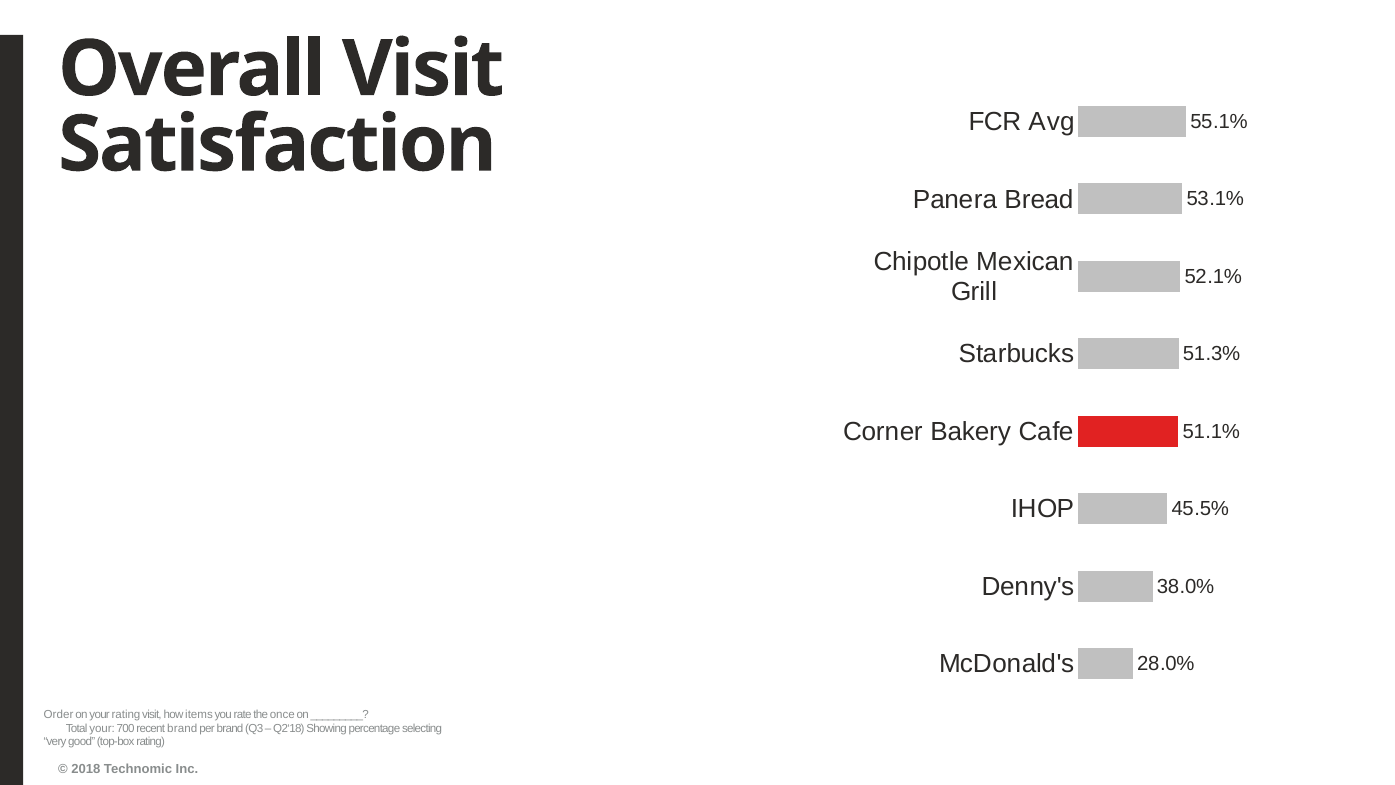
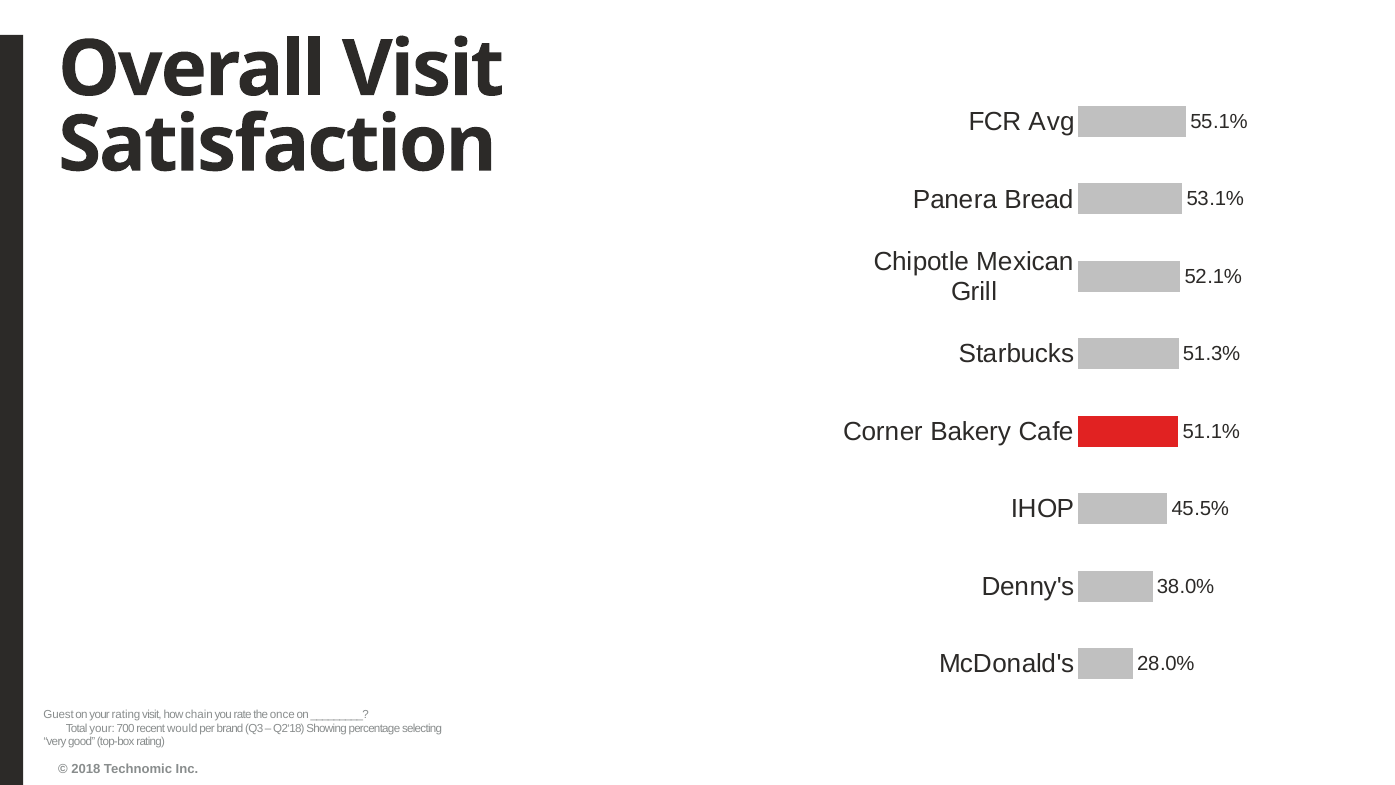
Order: Order -> Guest (59, 714)
items: items -> chain (199, 714)
recent brand: brand -> would (182, 728)
